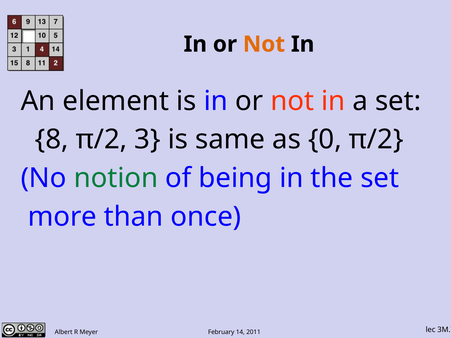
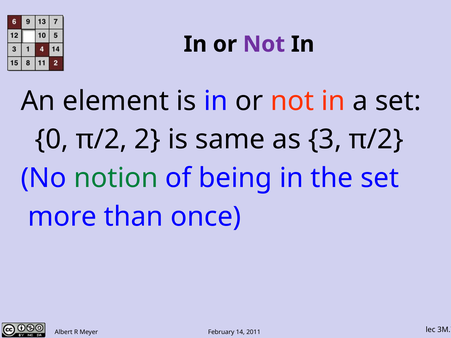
Not colour: orange -> purple (264, 44)
8: 8 -> 0 (52, 140)
3: 3 -> 2 (147, 140)
0: 0 -> 3 (325, 140)
